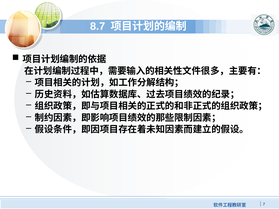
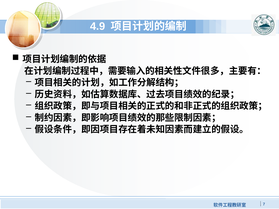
8.7: 8.7 -> 4.9 (98, 26)
